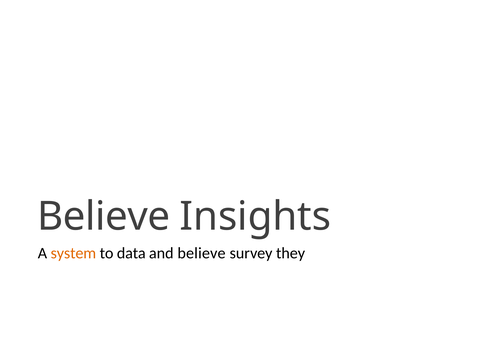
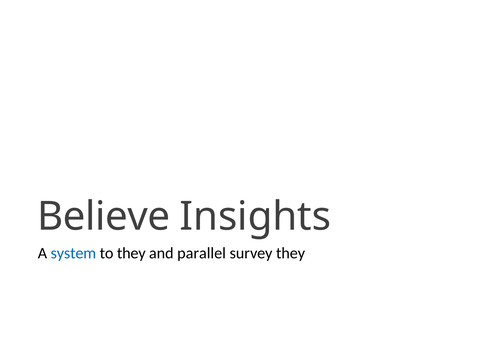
system colour: orange -> blue (73, 253)
to data: data -> they (131, 253)
and believe: believe -> parallel (202, 253)
